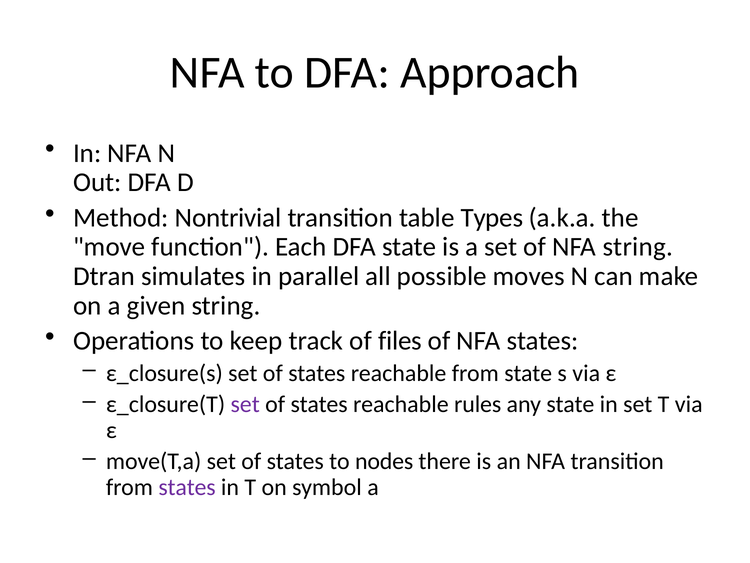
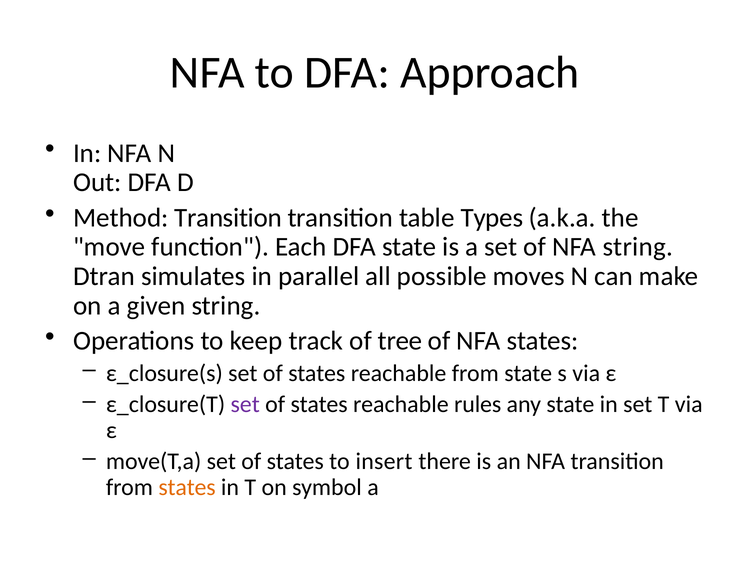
Method Nontrivial: Nontrivial -> Transition (228, 218)
files: files -> tree (400, 341)
nodes: nodes -> insert (384, 461)
states colour: purple -> orange (187, 487)
